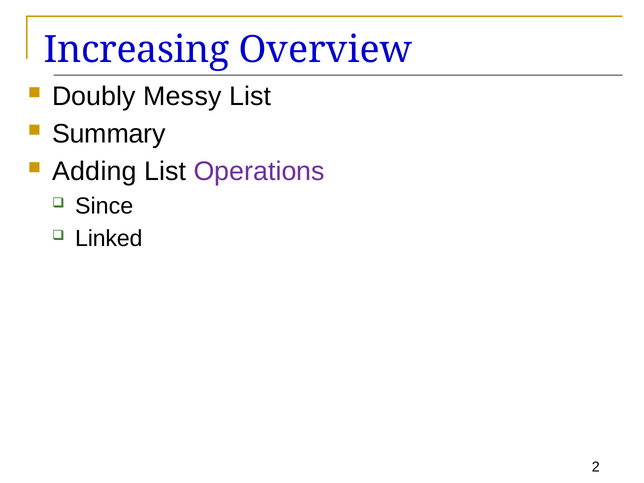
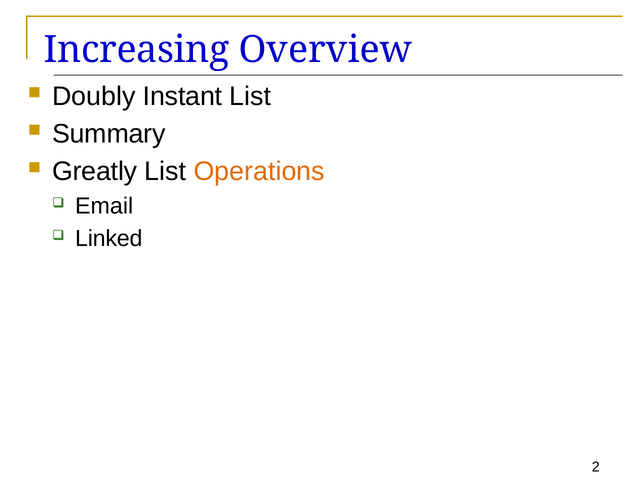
Messy: Messy -> Instant (183, 96)
Adding: Adding -> Greatly (95, 171)
Operations colour: purple -> orange (259, 171)
Since: Since -> Email (104, 206)
